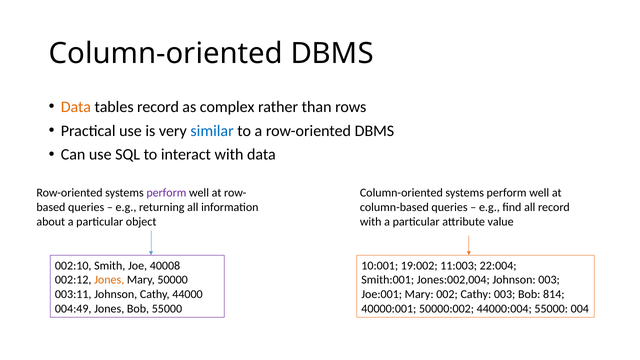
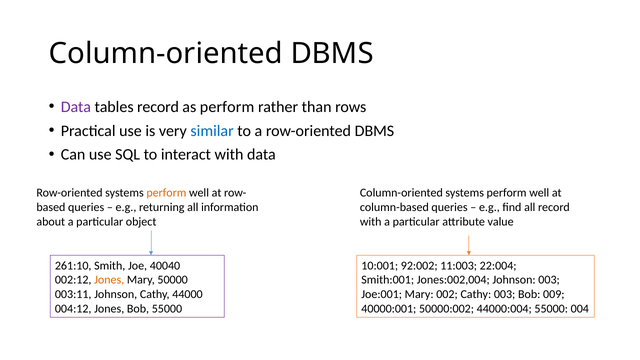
Data colour: orange -> purple (76, 107)
as complex: complex -> perform (227, 107)
perform colour: purple -> orange (166, 193)
002:10: 002:10 -> 261:10 (73, 266)
40008: 40008 -> 40040 (165, 266)
19:002: 19:002 -> 92:002 (419, 266)
814: 814 -> 009 (554, 294)
004:49: 004:49 -> 004:12 (73, 309)
